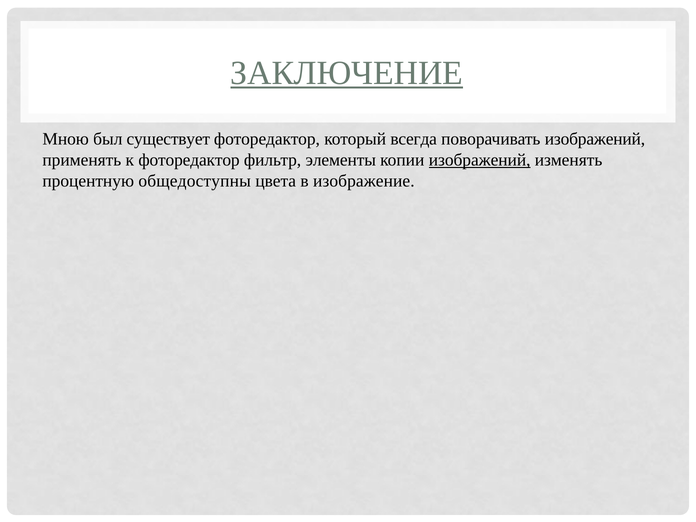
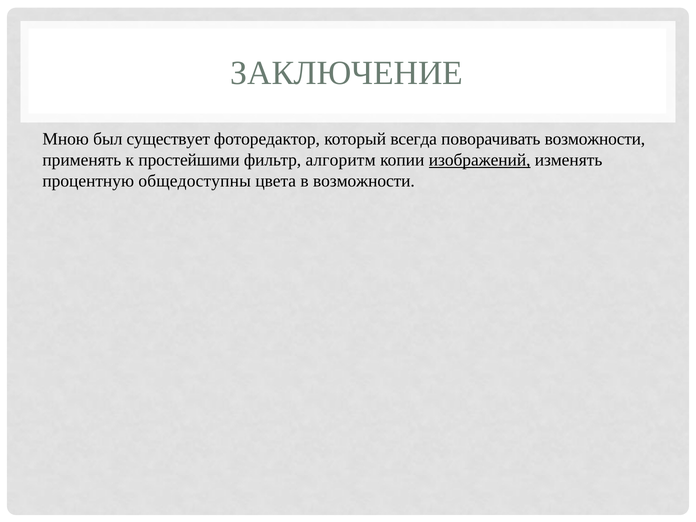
ЗАКЛЮЧЕНИЕ underline: present -> none (347, 73)
поворачивать изображений: изображений -> возможности (595, 139)
к фоторедактор: фоторедактор -> простейшими (189, 160)
элементы: элементы -> алгоритм (341, 160)
в изображение: изображение -> возможности (364, 181)
